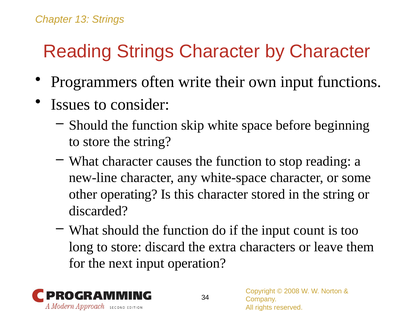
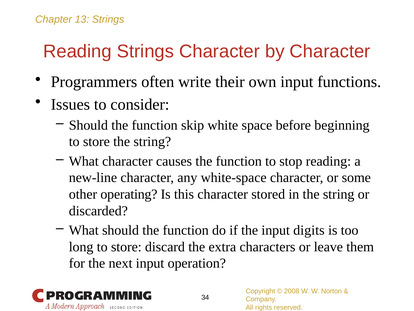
count: count -> digits (309, 230)
